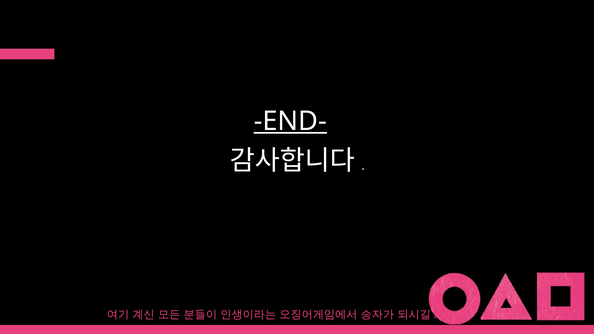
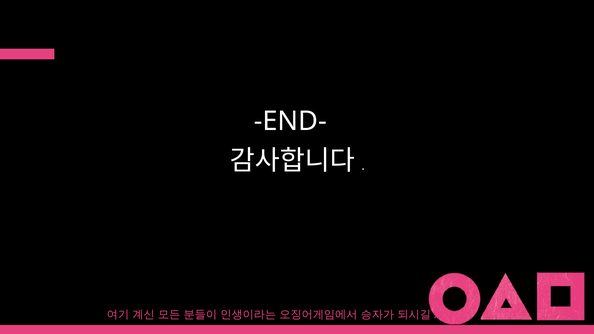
END- underline: present -> none (290, 121)
